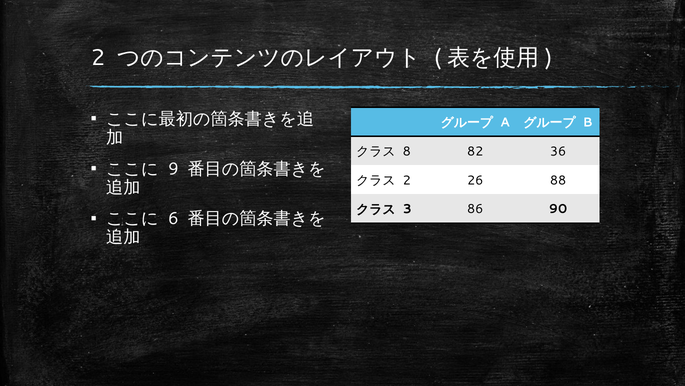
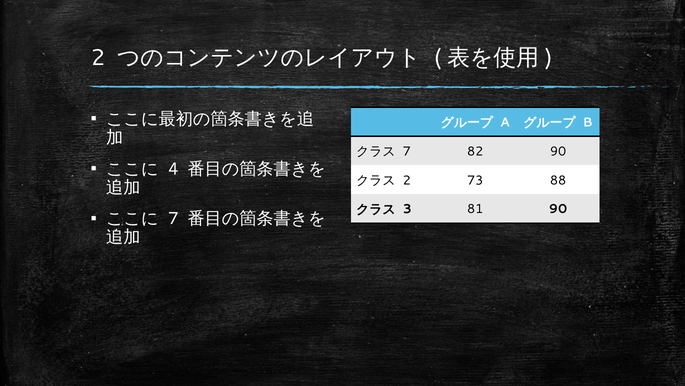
8: 8 -> 7 (407, 151)
82 36: 36 -> 90 (558, 151)
9: 9 -> 4 (173, 169)
26: 26 -> 73 (475, 180)
86: 86 -> 81 (475, 209)
6: 6 -> 7 (173, 218)
